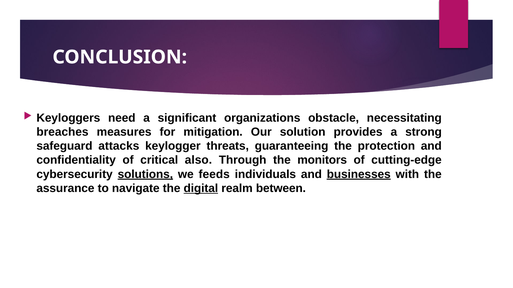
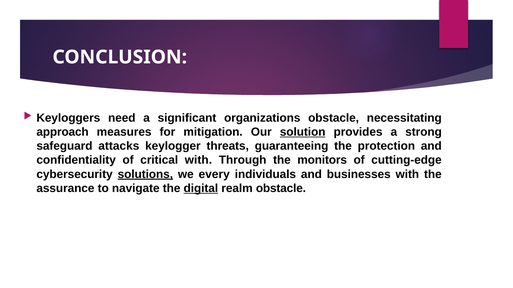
breaches: breaches -> approach (63, 132)
solution underline: none -> present (303, 132)
critical also: also -> with (198, 160)
feeds: feeds -> every (214, 174)
businesses underline: present -> none (359, 174)
realm between: between -> obstacle (281, 189)
